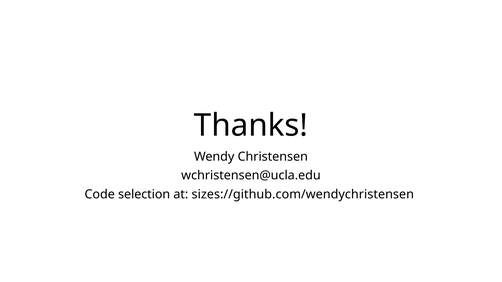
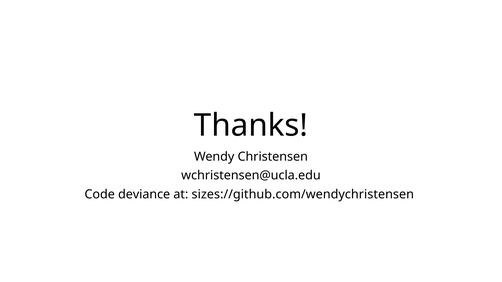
selection: selection -> deviance (144, 194)
